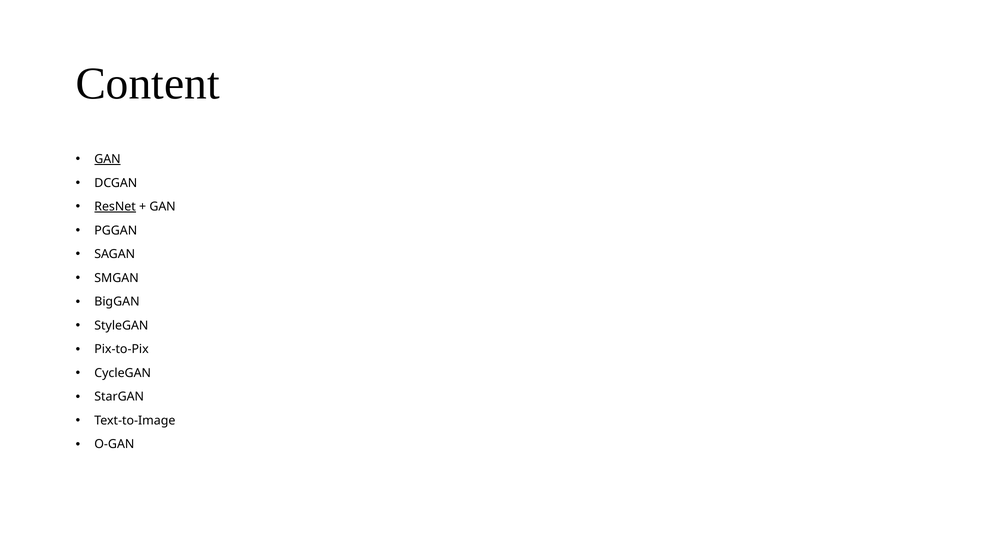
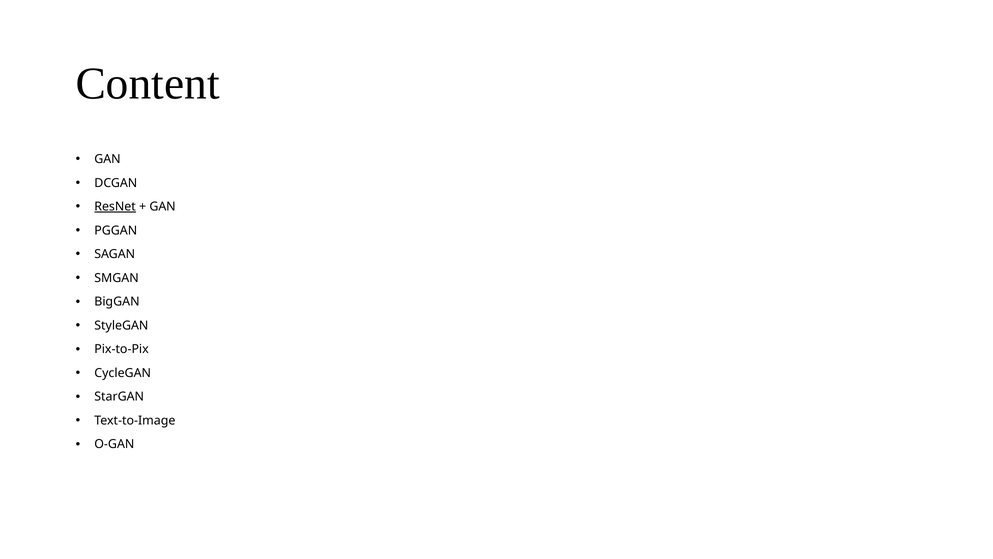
GAN underline: present -> none (107, 159)
